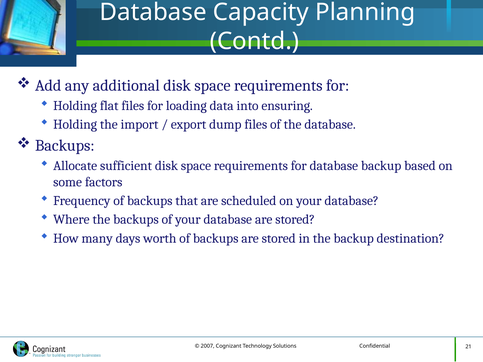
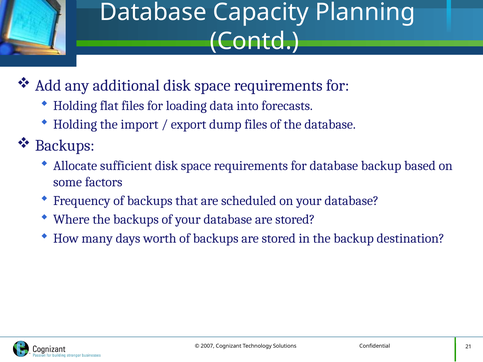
ensuring: ensuring -> forecasts (287, 106)
